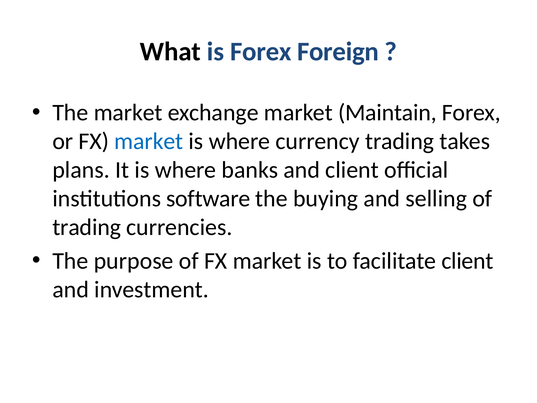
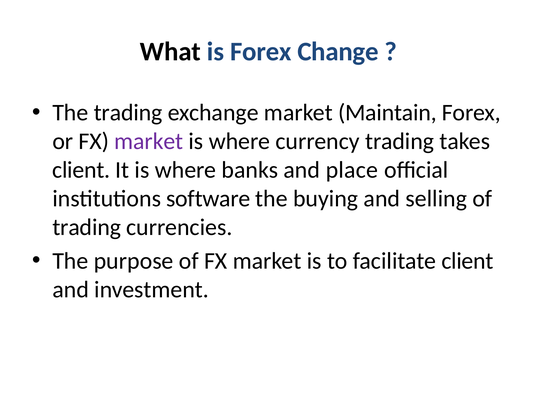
Foreign: Foreign -> Change (338, 52)
The market: market -> trading (128, 113)
market colour: blue -> purple (149, 141)
plans: plans -> client (81, 170)
and client: client -> place (352, 170)
